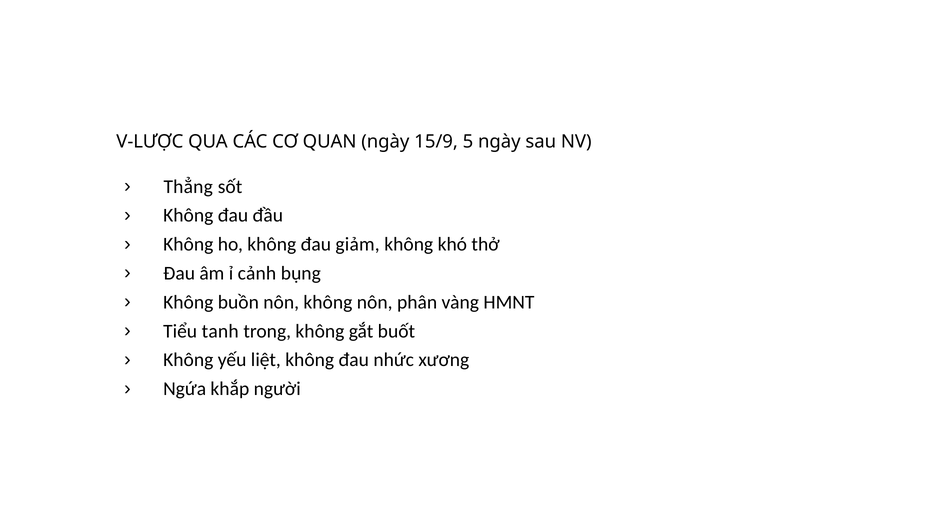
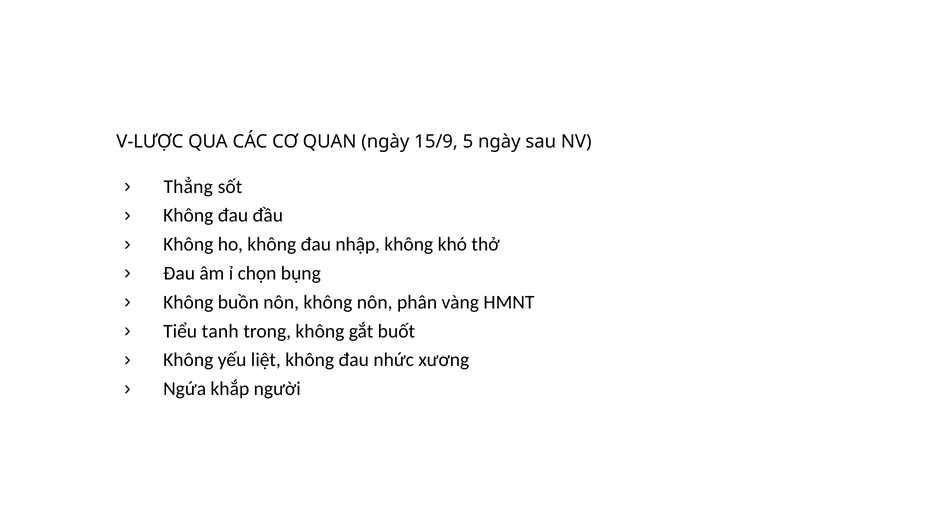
giảm: giảm -> nhập (358, 244)
cảnh: cảnh -> chọn (257, 273)
